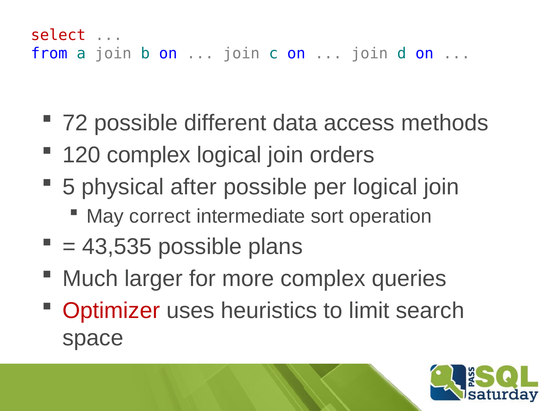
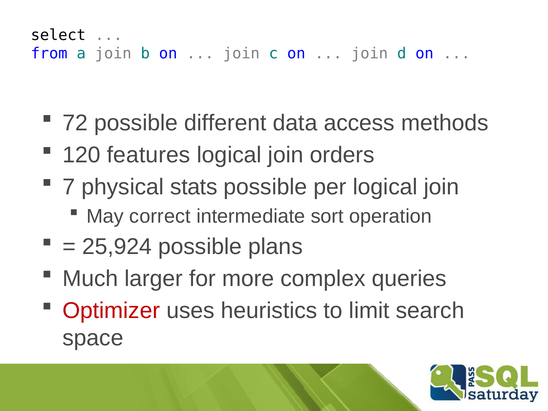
select colour: red -> black (58, 35)
120 complex: complex -> features (149, 155)
5: 5 -> 7 (69, 187)
after: after -> stats (194, 187)
43,535: 43,535 -> 25,924 (117, 247)
